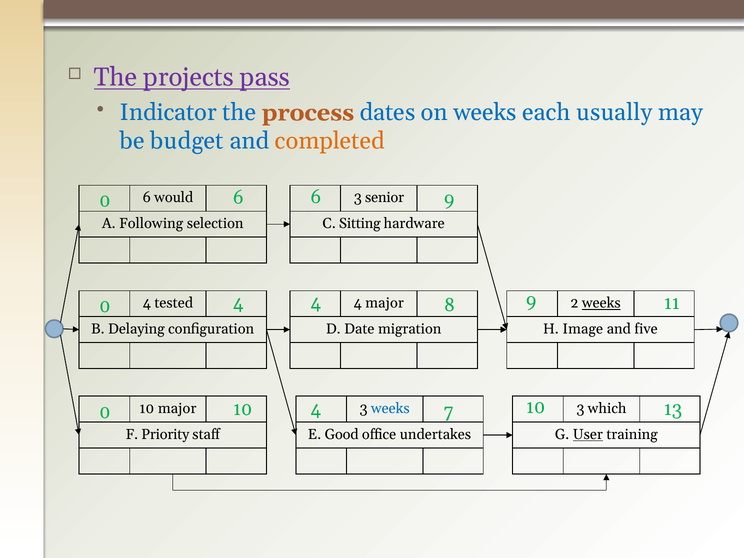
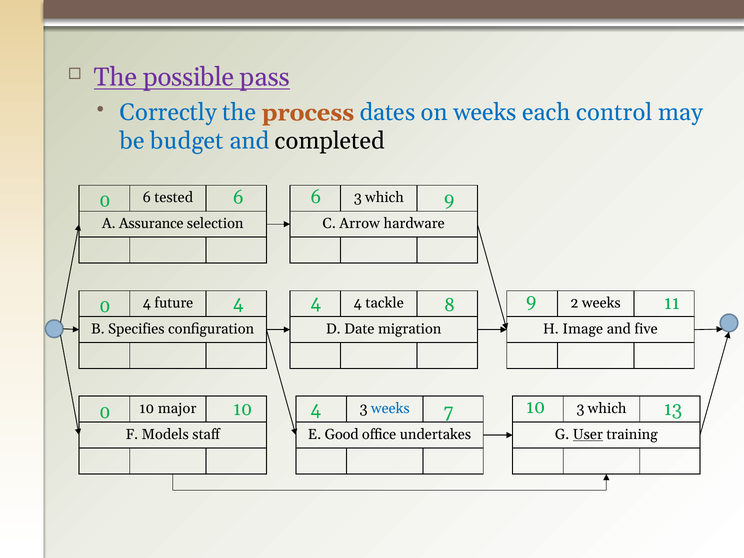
projects: projects -> possible (189, 77)
Indicator: Indicator -> Correctly (168, 113)
usually: usually -> control (614, 113)
completed colour: orange -> black (330, 141)
would: would -> tested (174, 198)
senior: senior -> which (384, 198)
Following: Following -> Assurance (151, 224)
Sitting: Sitting -> Arrow (360, 224)
tested: tested -> future (174, 303)
4 major: major -> tackle (385, 303)
weeks underline: present -> none (601, 303)
Delaying: Delaying -> Specifies (136, 329)
Priority: Priority -> Models (165, 435)
